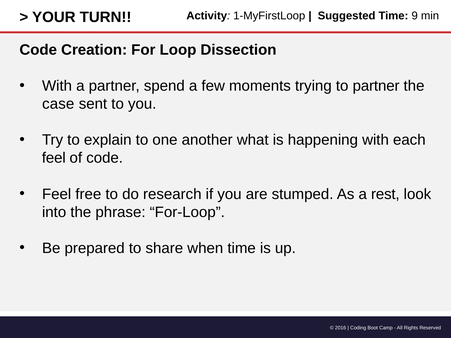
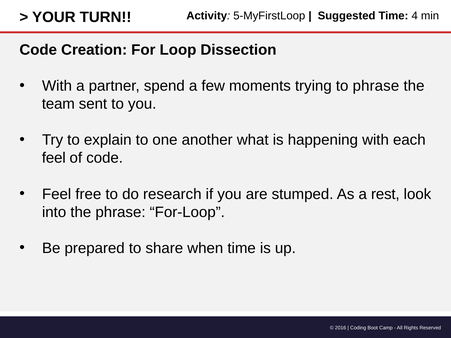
1-MyFirstLoop: 1-MyFirstLoop -> 5-MyFirstLoop (269, 16)
9: 9 -> 4 (415, 16)
to partner: partner -> phrase (376, 86)
case: case -> team (58, 104)
